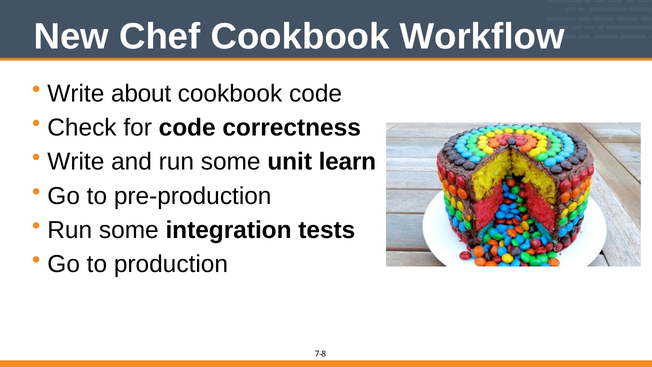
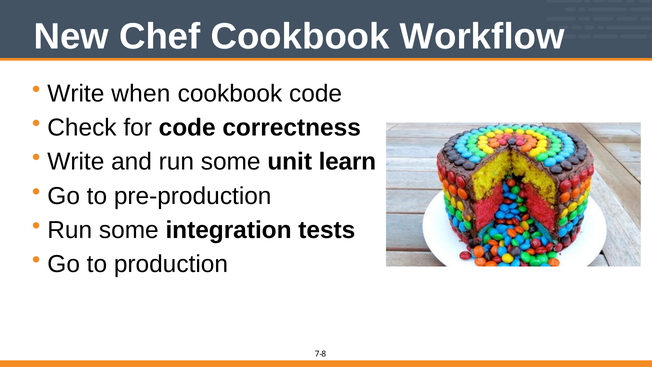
about: about -> when (141, 93)
